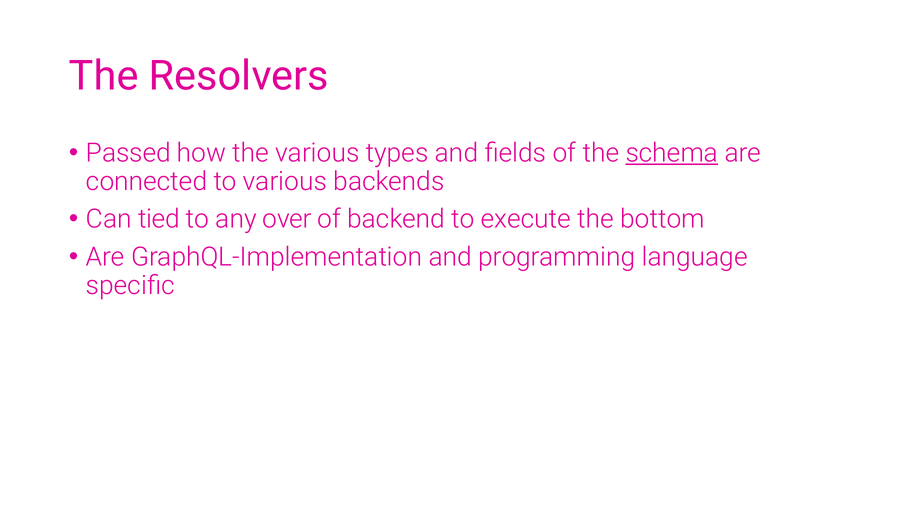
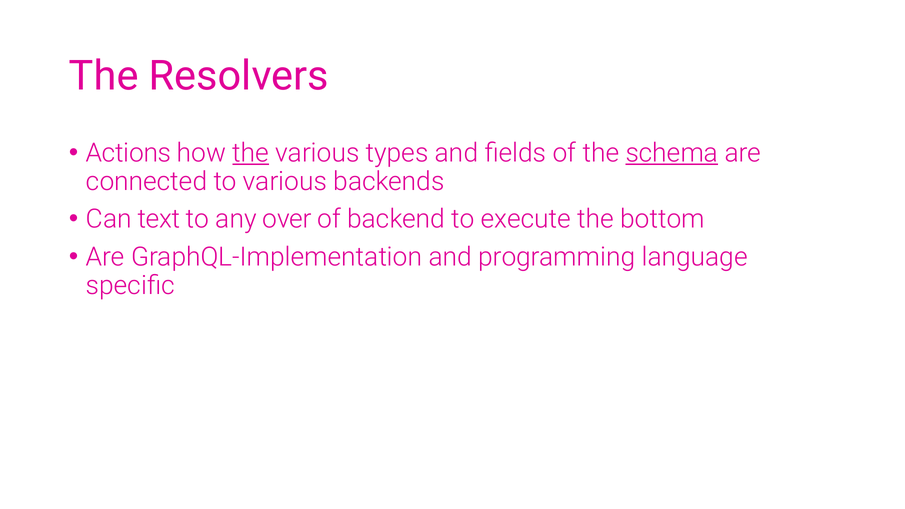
Passed: Passed -> Actions (128, 153)
the underline: none -> present (251, 153)
tied: tied -> text (159, 219)
